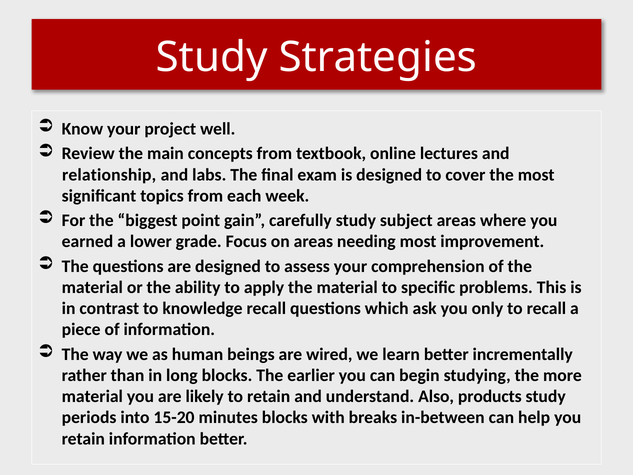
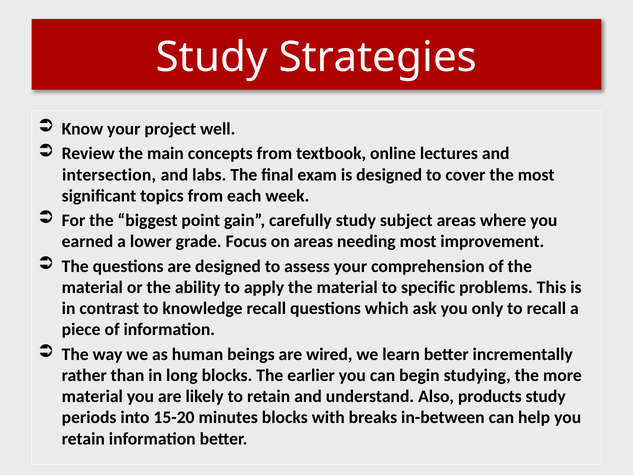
relationship: relationship -> intersection (109, 175)
